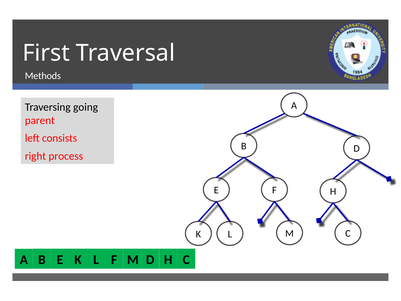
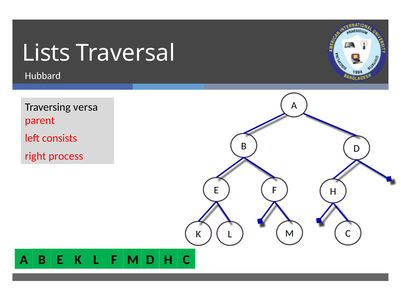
First: First -> Lists (46, 53)
Methods: Methods -> Hubbard (43, 76)
going: going -> versa (86, 107)
